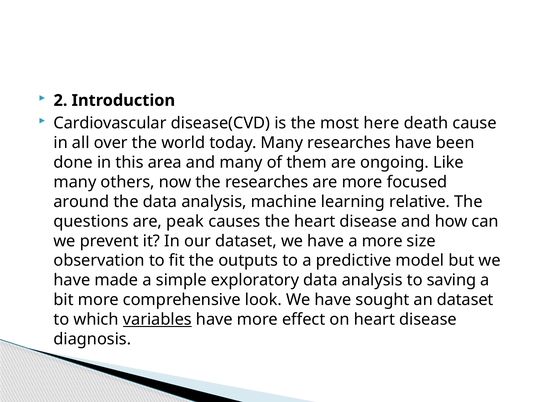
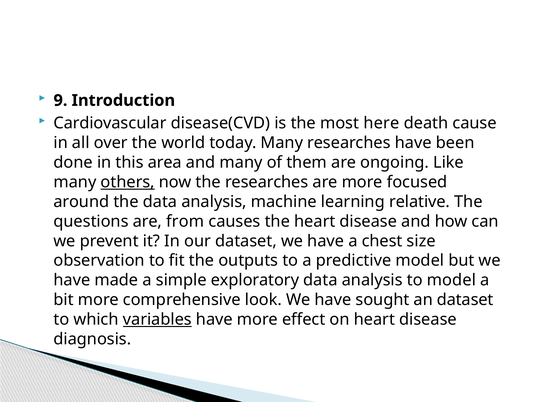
2: 2 -> 9 (60, 100)
others underline: none -> present (128, 182)
peak: peak -> from (185, 221)
a more: more -> chest (382, 241)
to saving: saving -> model (451, 280)
